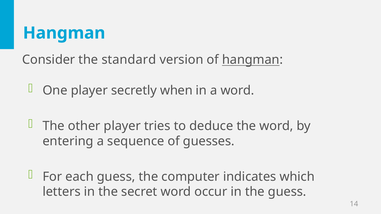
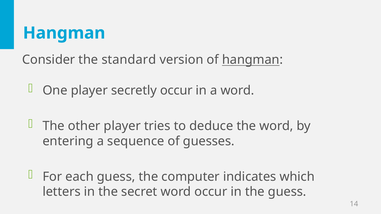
secretly when: when -> occur (176, 91)
